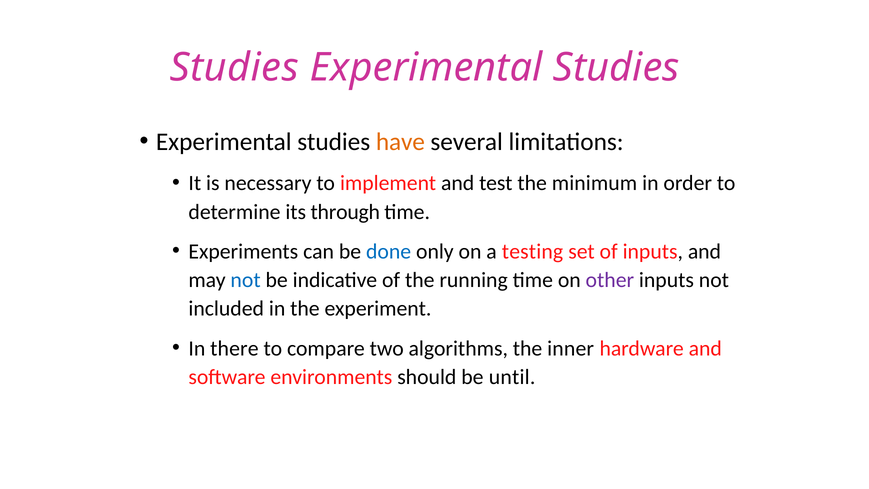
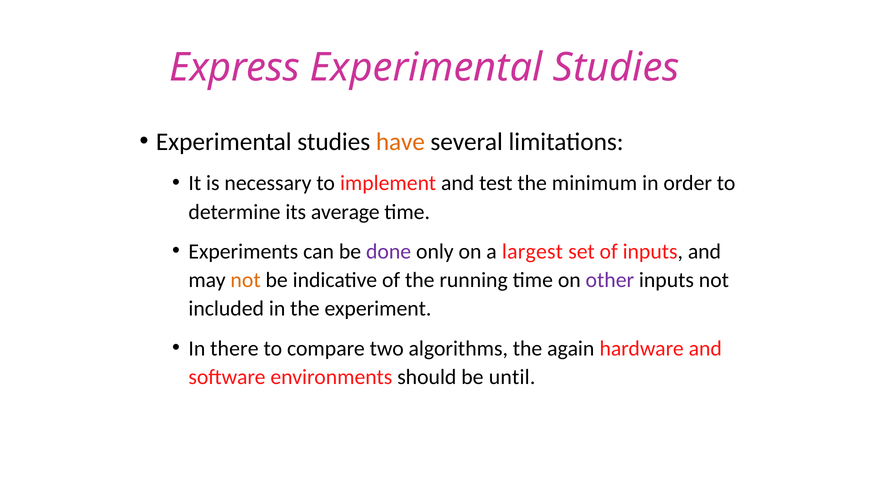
Studies: Studies -> Express (235, 68)
through: through -> average (345, 212)
done colour: blue -> purple (389, 251)
testing: testing -> largest (532, 251)
not colour: blue -> orange (246, 280)
inner: inner -> again (571, 348)
